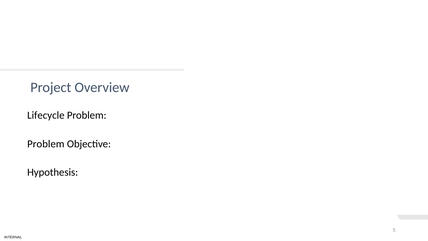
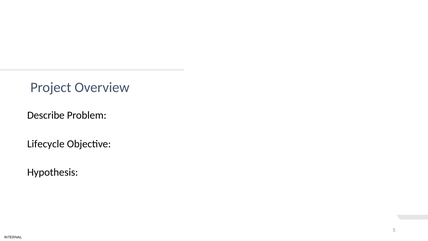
Lifecycle: Lifecycle -> Describe (46, 115)
Problem: Problem -> Lifecycle (46, 144)
